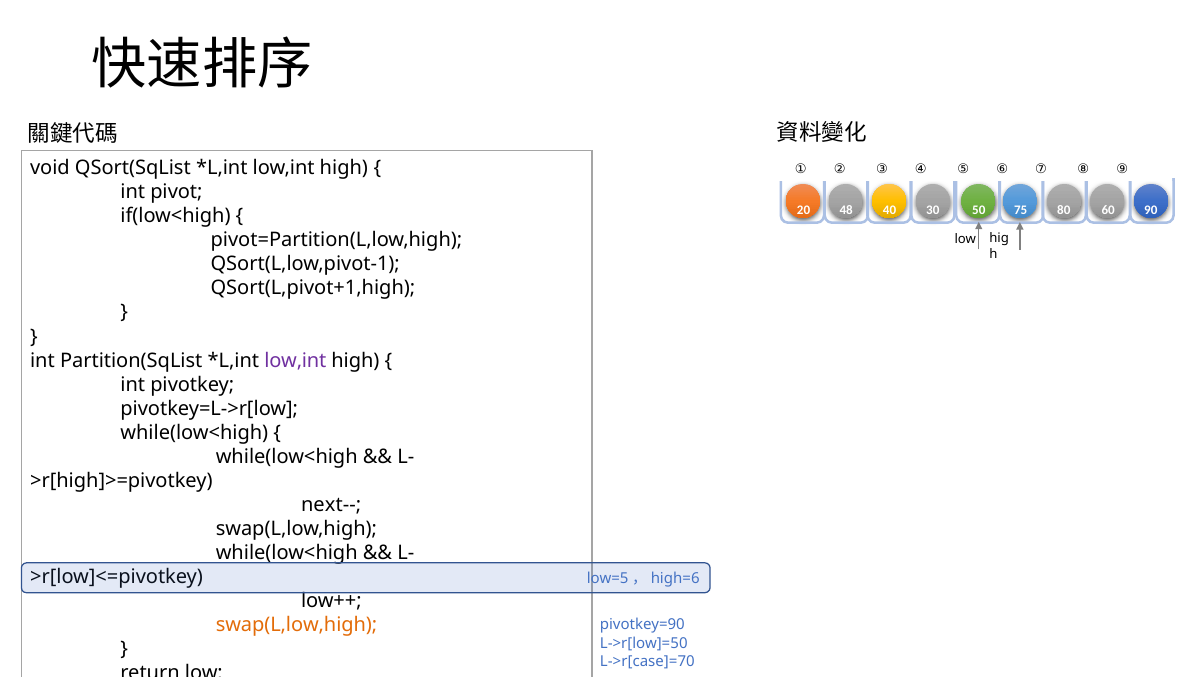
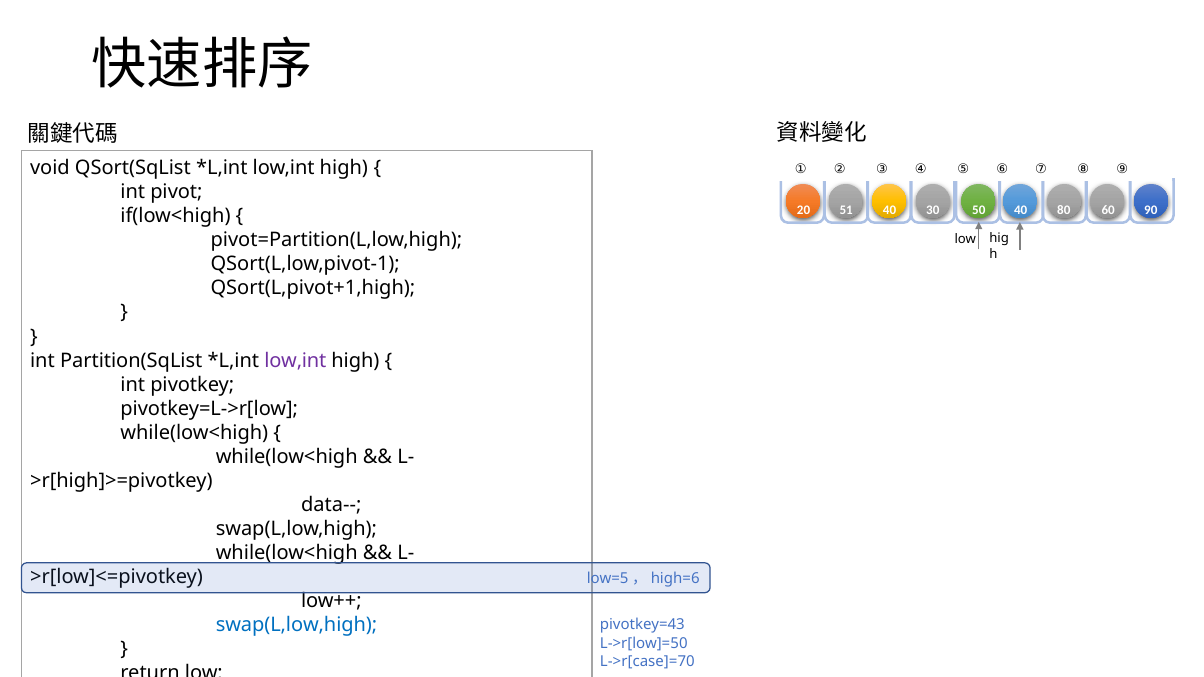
48: 48 -> 51 (846, 210)
50 75: 75 -> 40 (1021, 210)
next--: next-- -> data-- (331, 505)
swap(L,low,high colour: orange -> blue (296, 625)
pivotkey=90: pivotkey=90 -> pivotkey=43 (642, 625)
